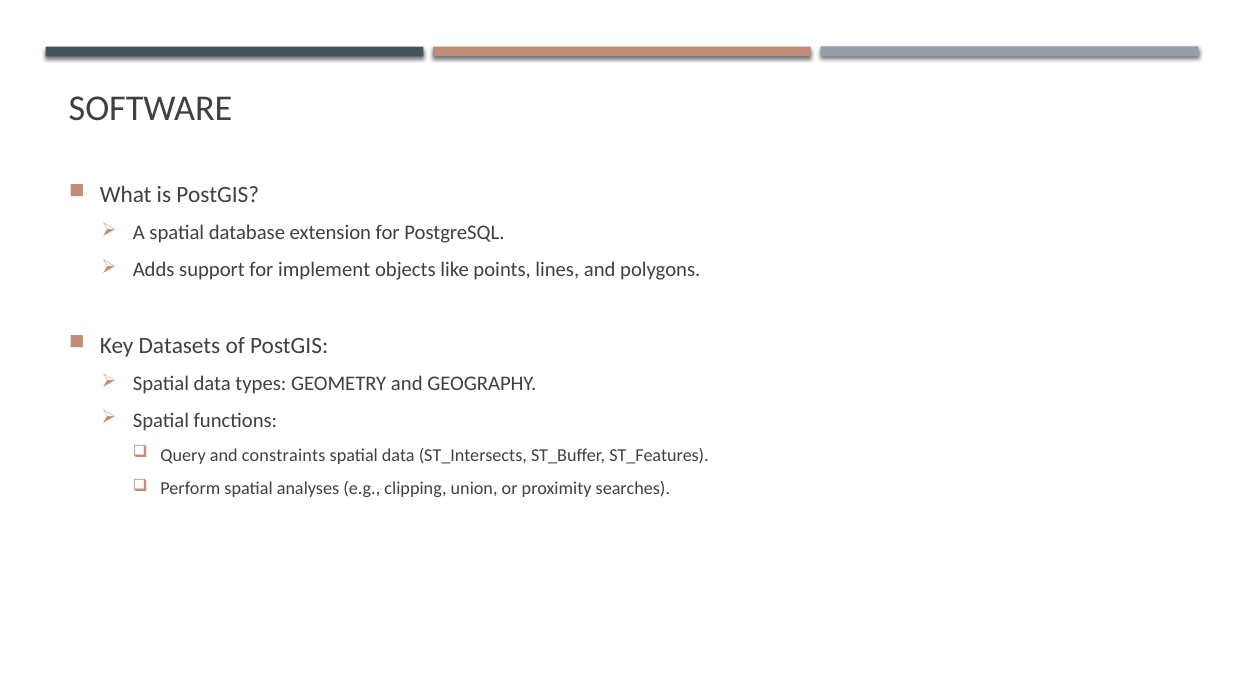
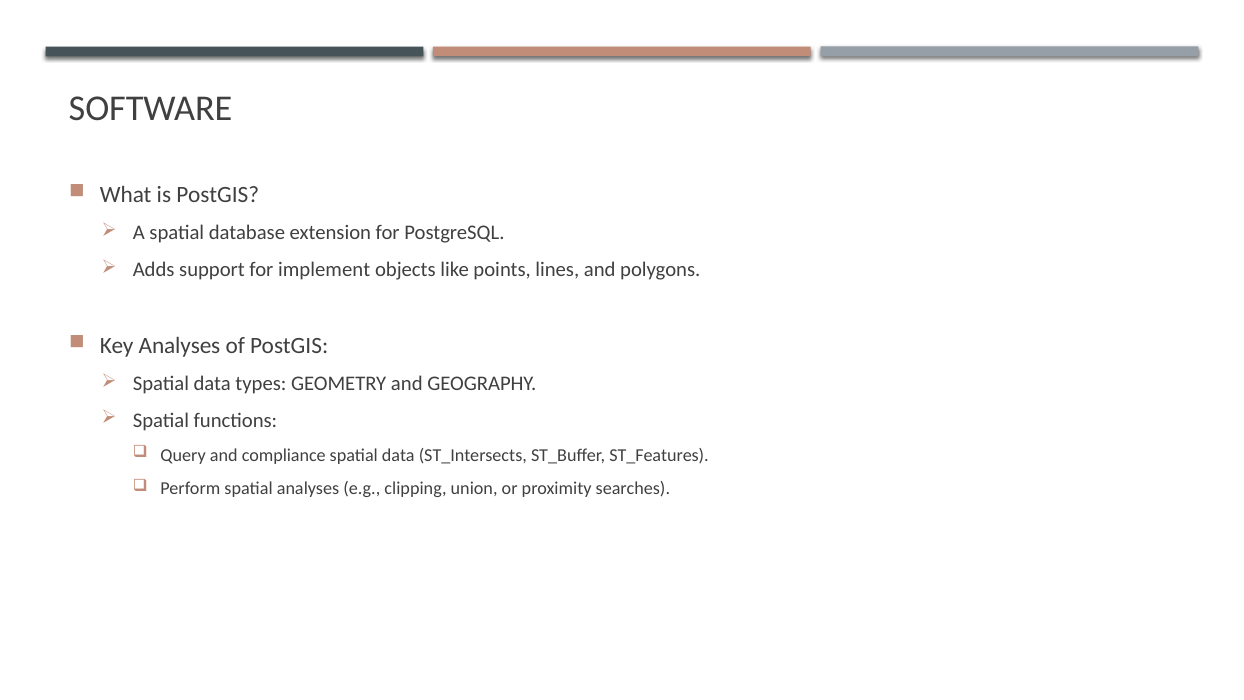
Key Datasets: Datasets -> Analyses (180, 346)
constraints: constraints -> compliance (284, 455)
